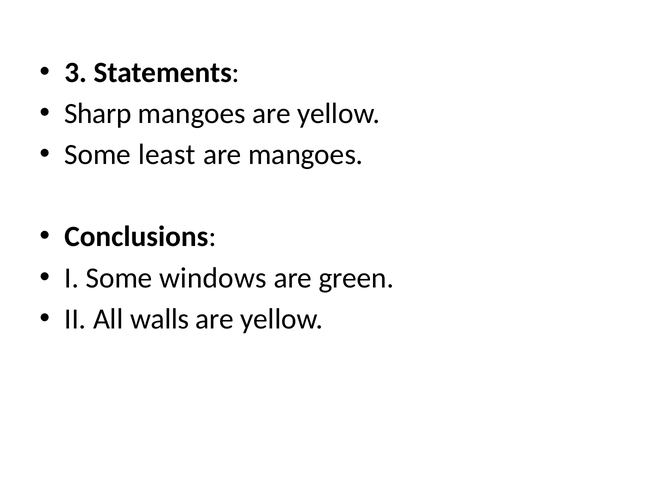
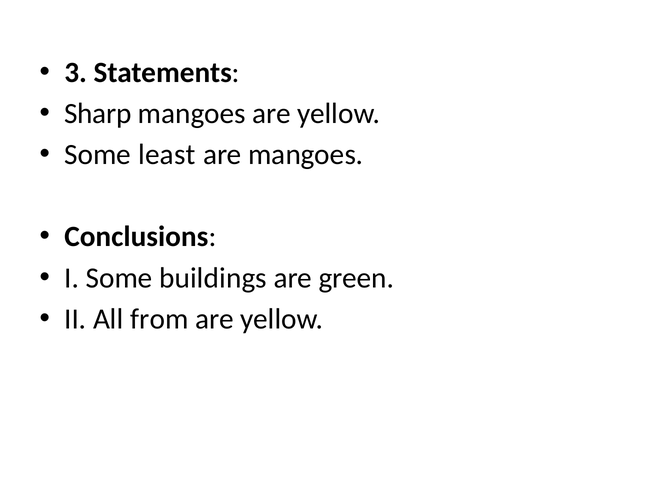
windows: windows -> buildings (213, 277)
walls: walls -> from (159, 318)
